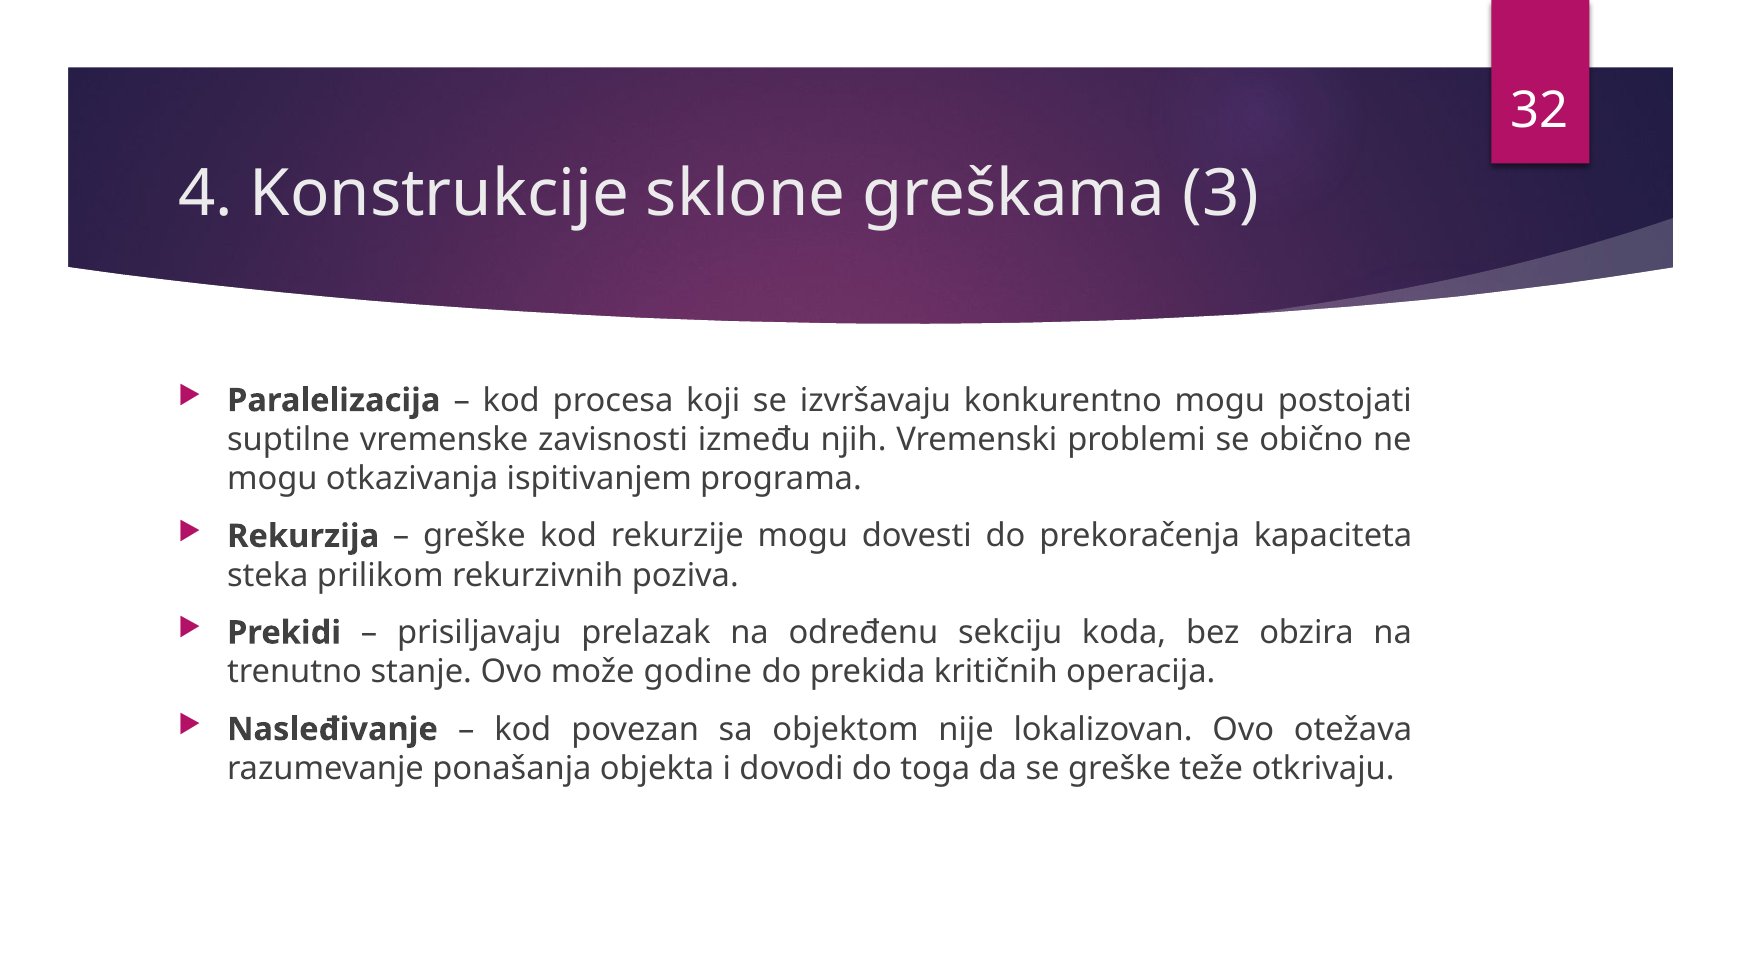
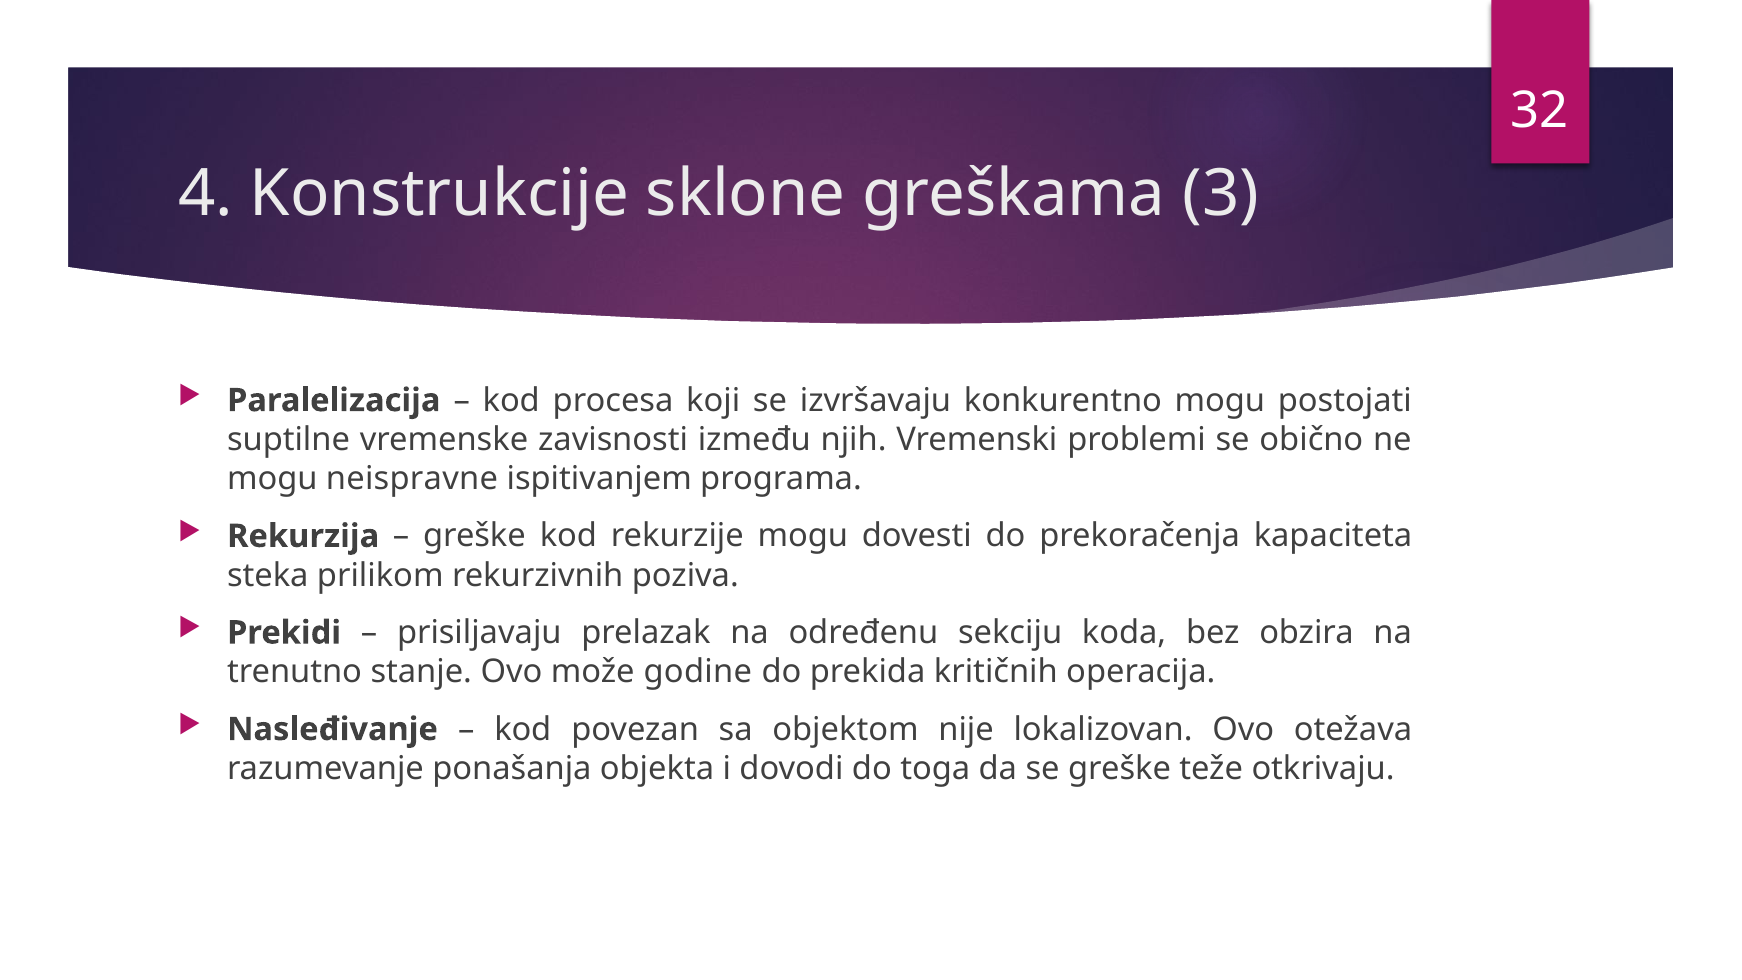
otkazivanja: otkazivanja -> neispravne (412, 479)
